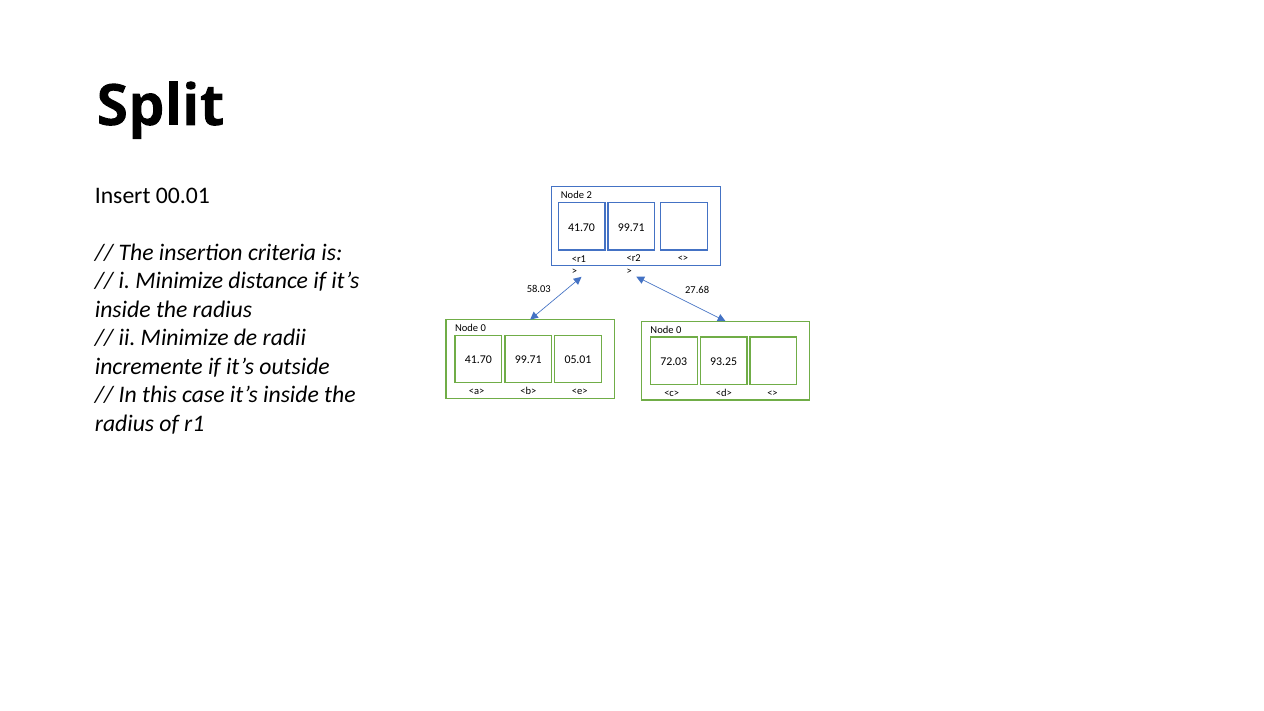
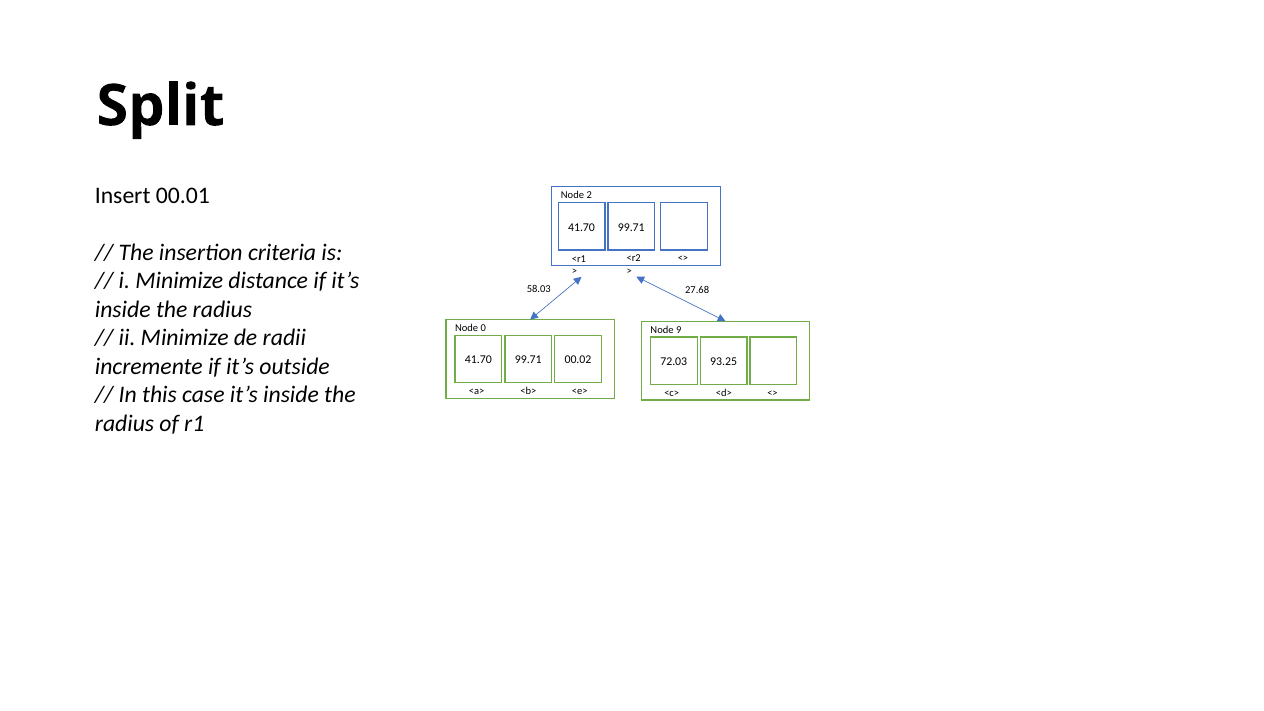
0: 0 -> 9 (679, 330)
05.01: 05.01 -> 00.02 (578, 360)
